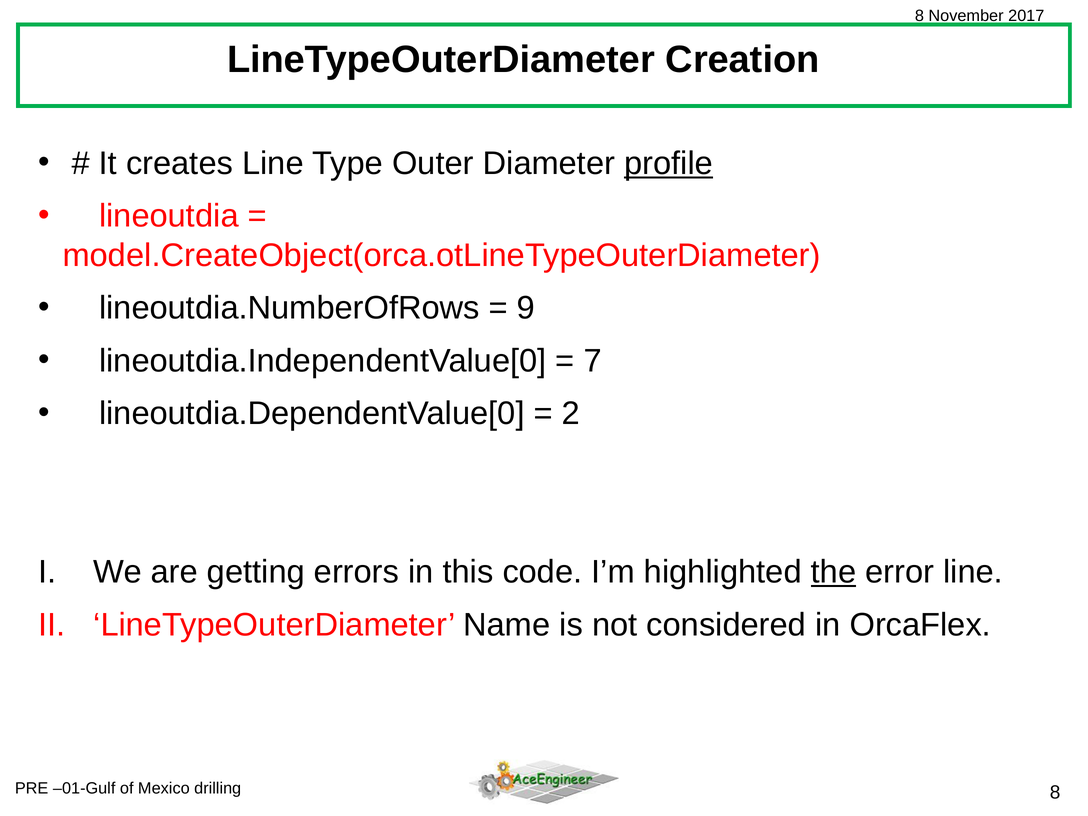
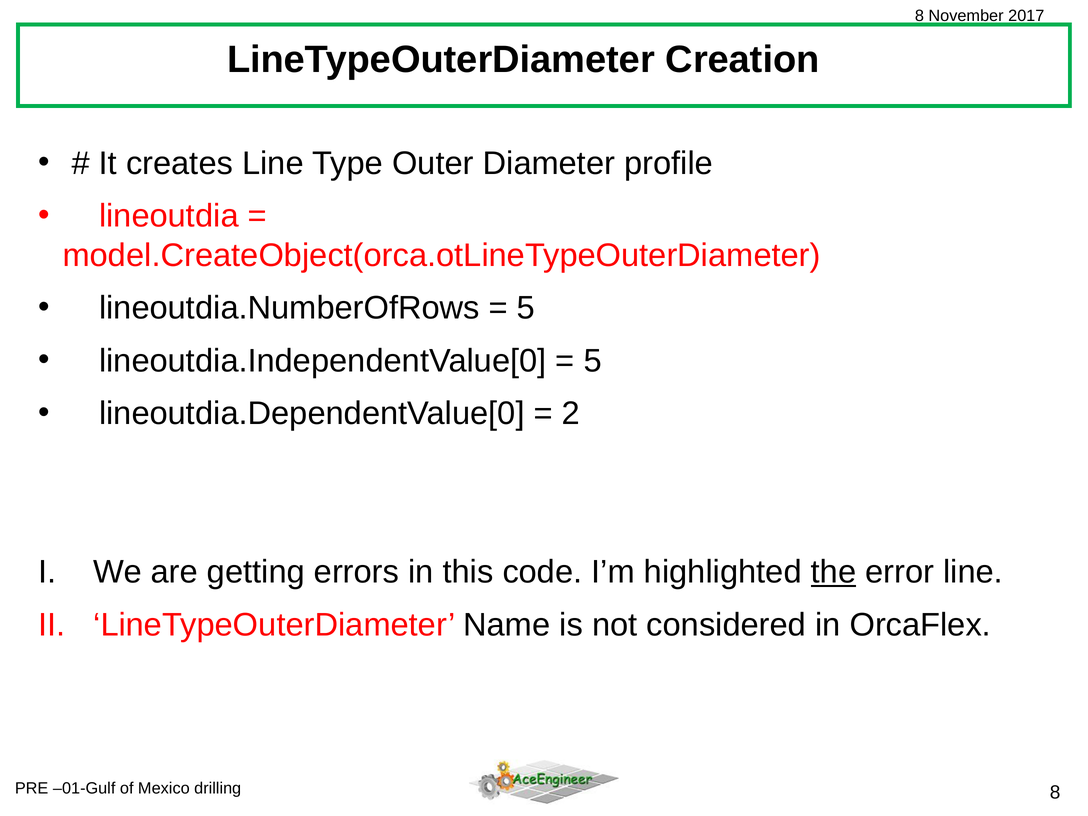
profile underline: present -> none (669, 163)
9: 9 -> 5 (526, 308)
7: 7 -> 5 (593, 361)
